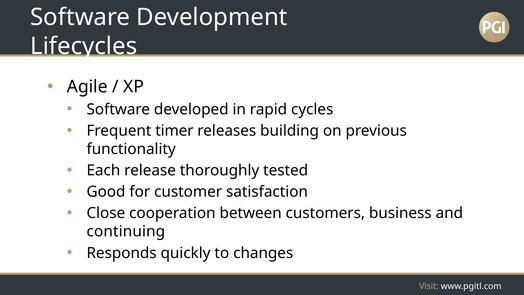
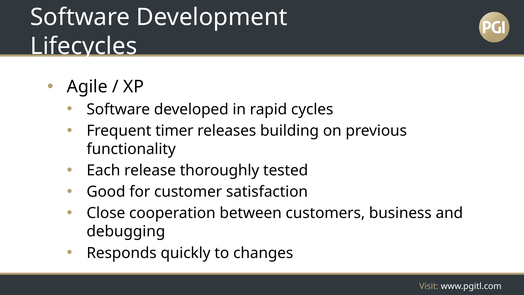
continuing: continuing -> debugging (126, 231)
